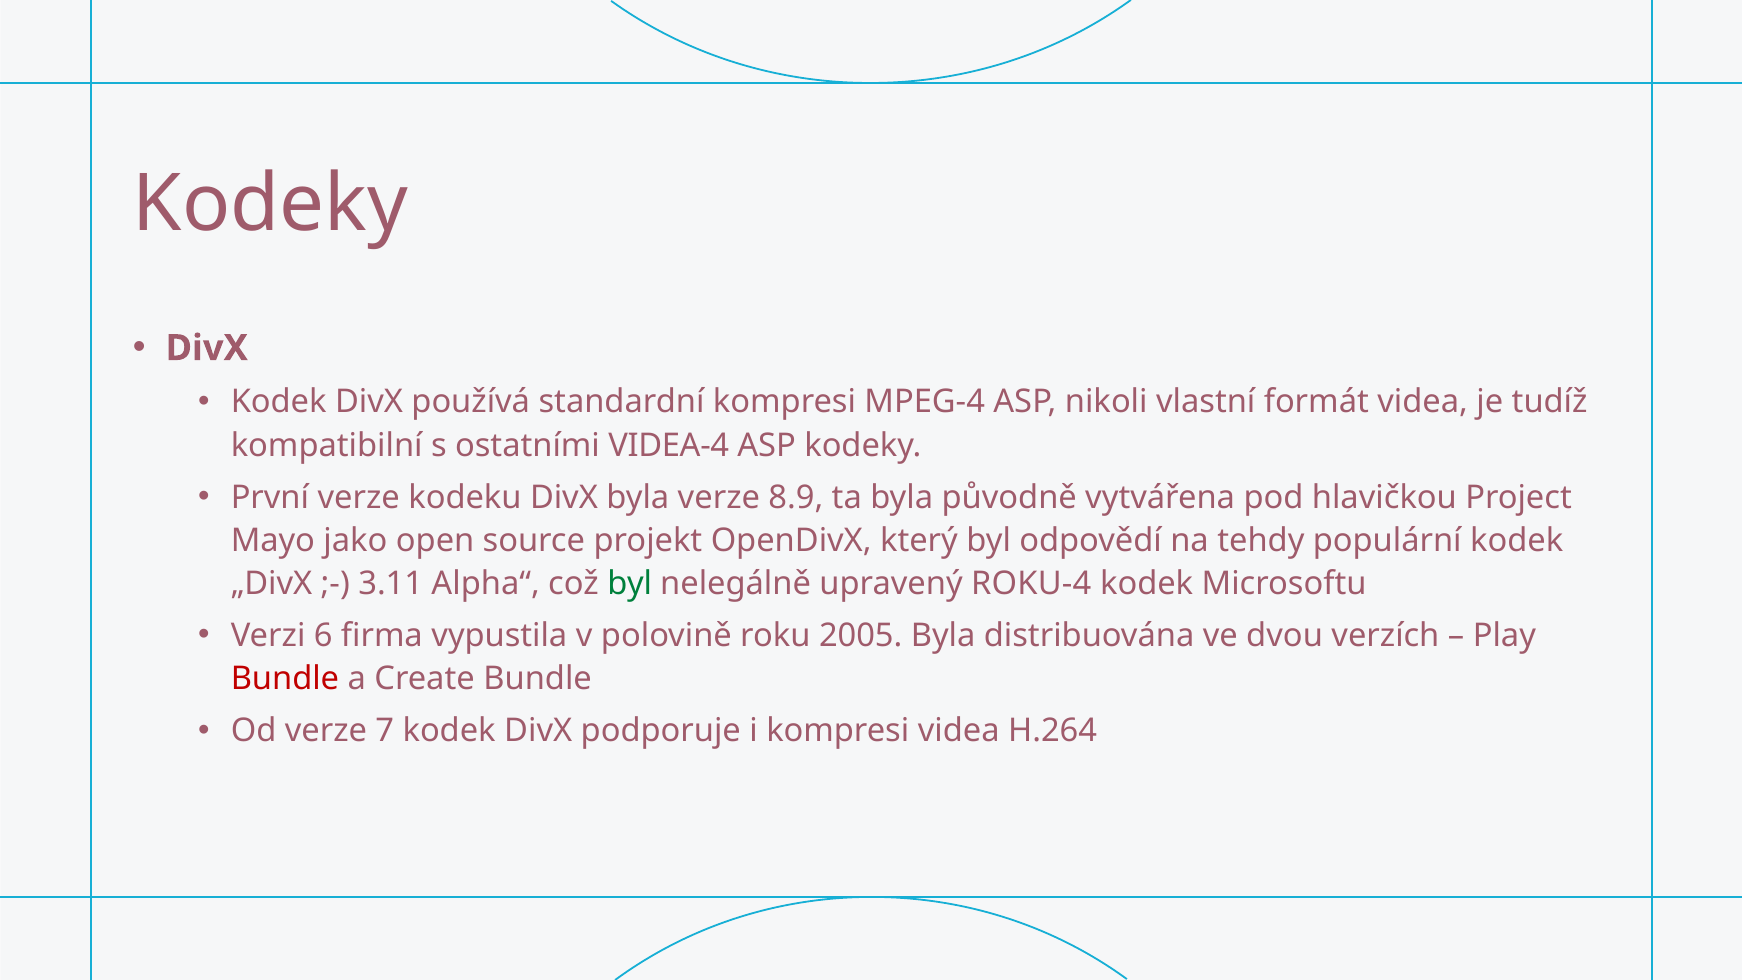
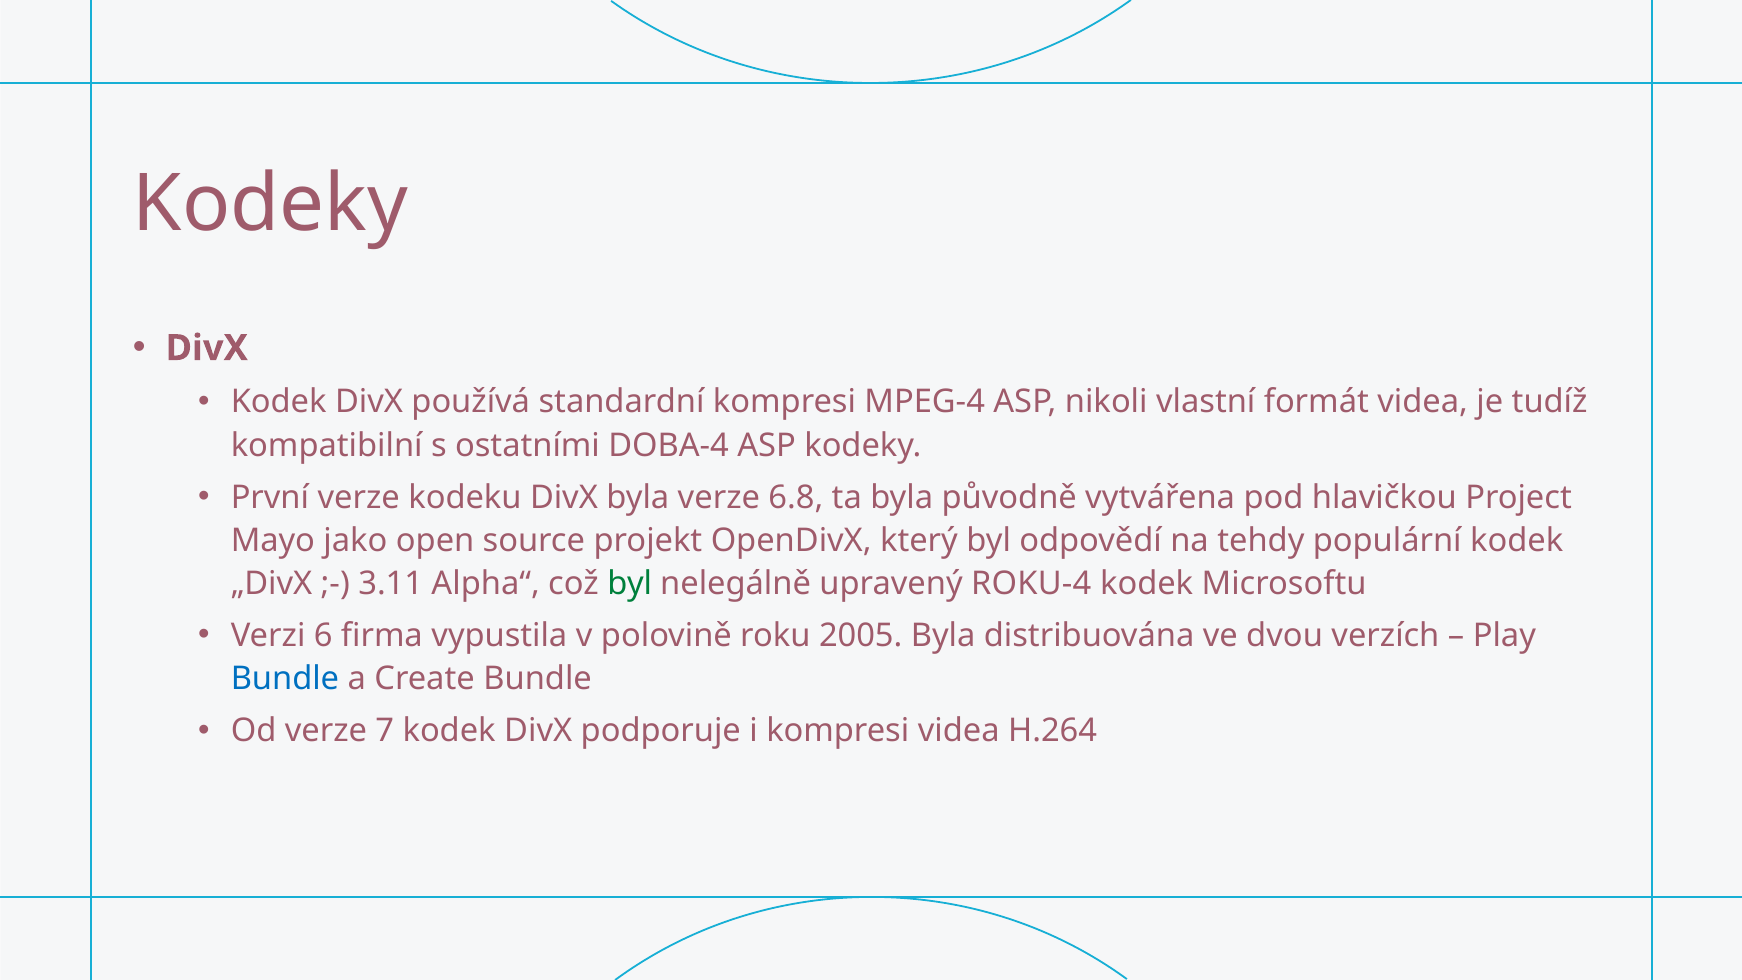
VIDEA-4: VIDEA-4 -> DOBA-4 (669, 445)
8.9: 8.9 -> 6.8 (796, 497)
Bundle colour: red -> blue (285, 679)
